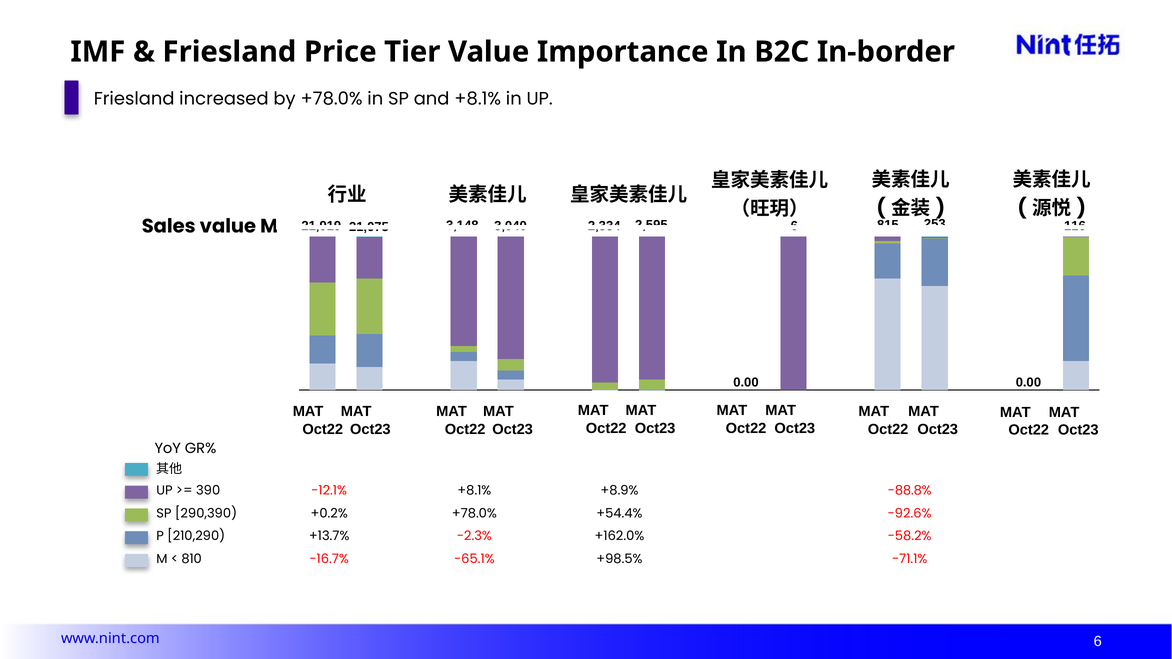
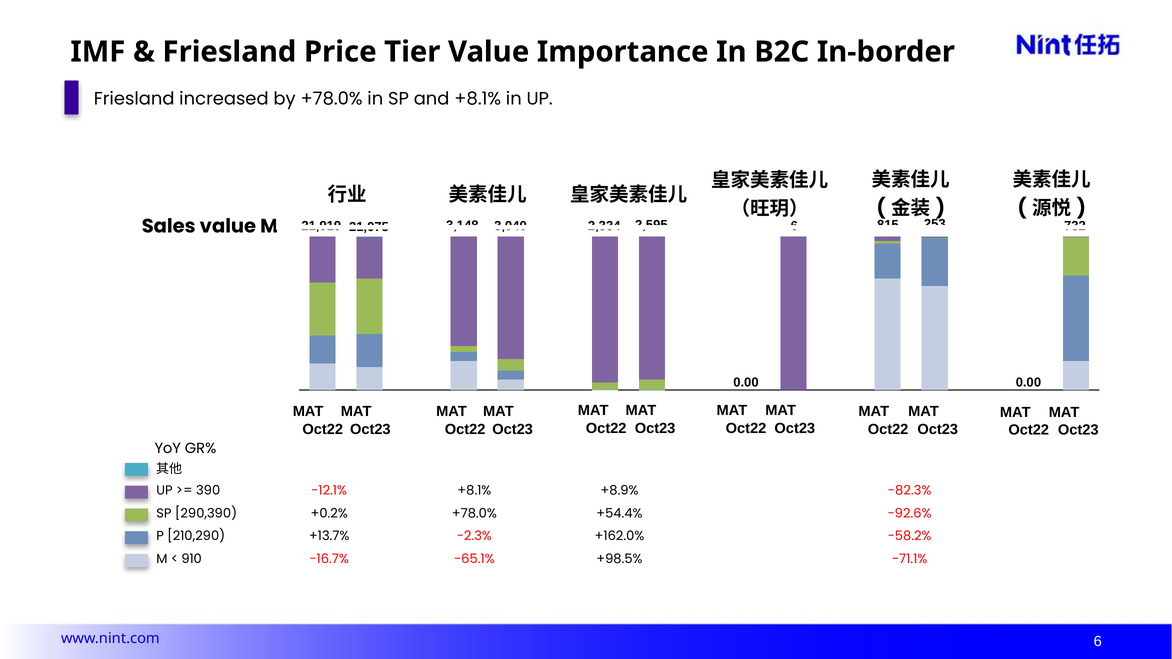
116: 116 -> 732 (1075, 226)
-88.8%: -88.8% -> -82.3% (910, 491)
810: 810 -> 910 (192, 559)
